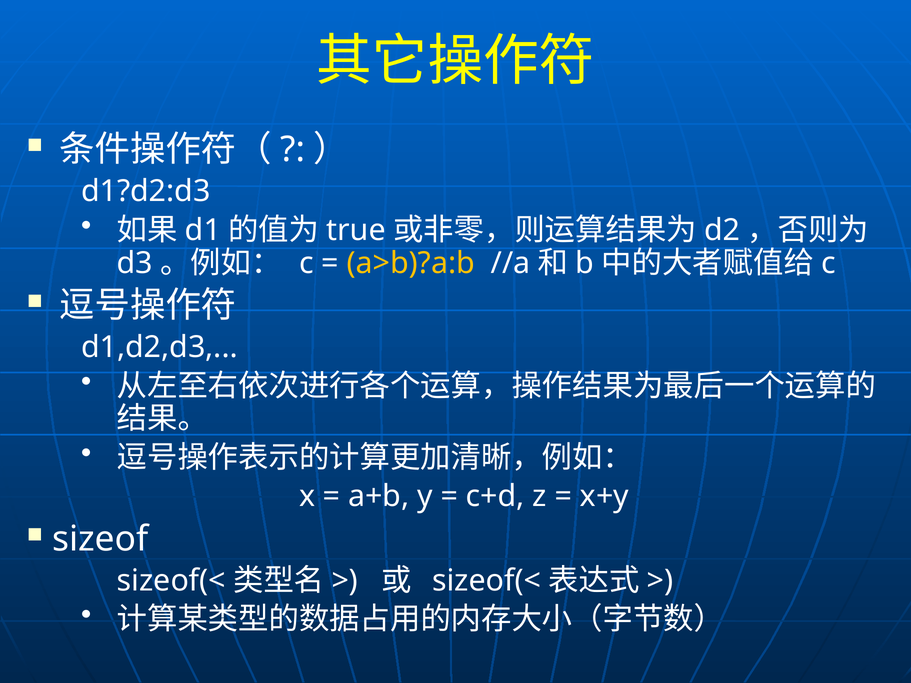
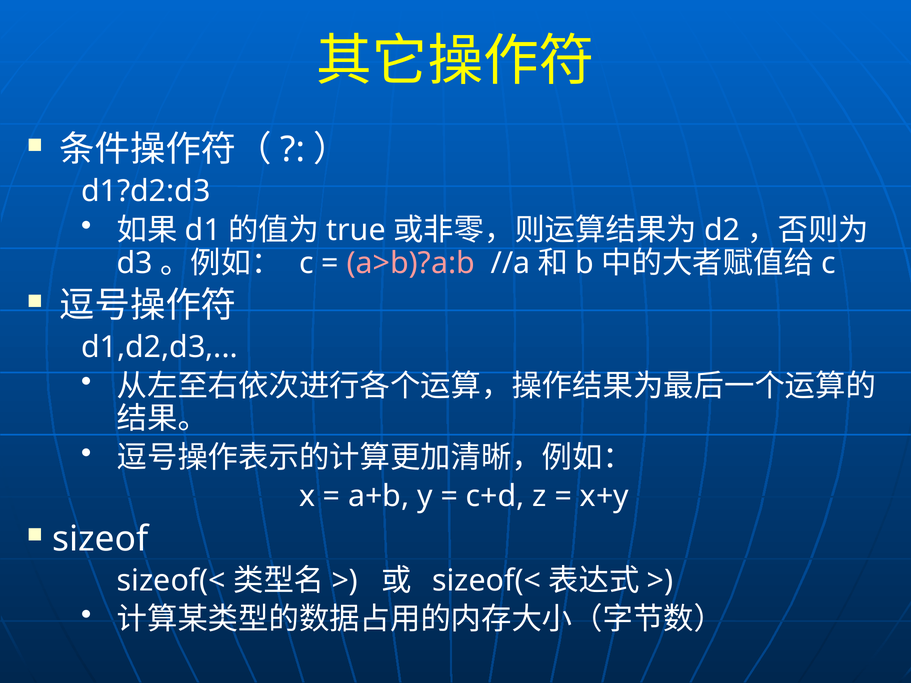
a>b)?a:b colour: yellow -> pink (411, 263)
